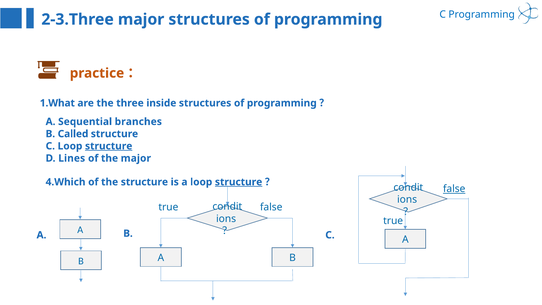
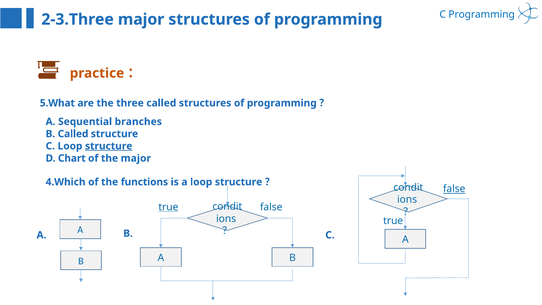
1.What: 1.What -> 5.What (57, 103)
three inside: inside -> called (161, 103)
Lines: Lines -> Chart (72, 158)
the structure: structure -> functions (144, 182)
structure underline: present -> none (239, 182)
true underline: none -> present (168, 207)
